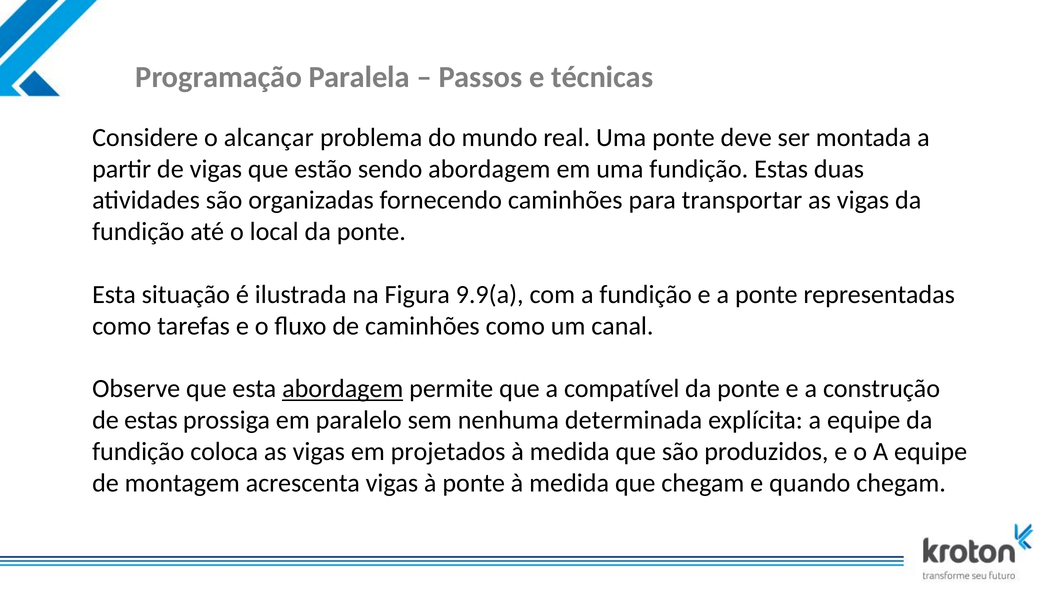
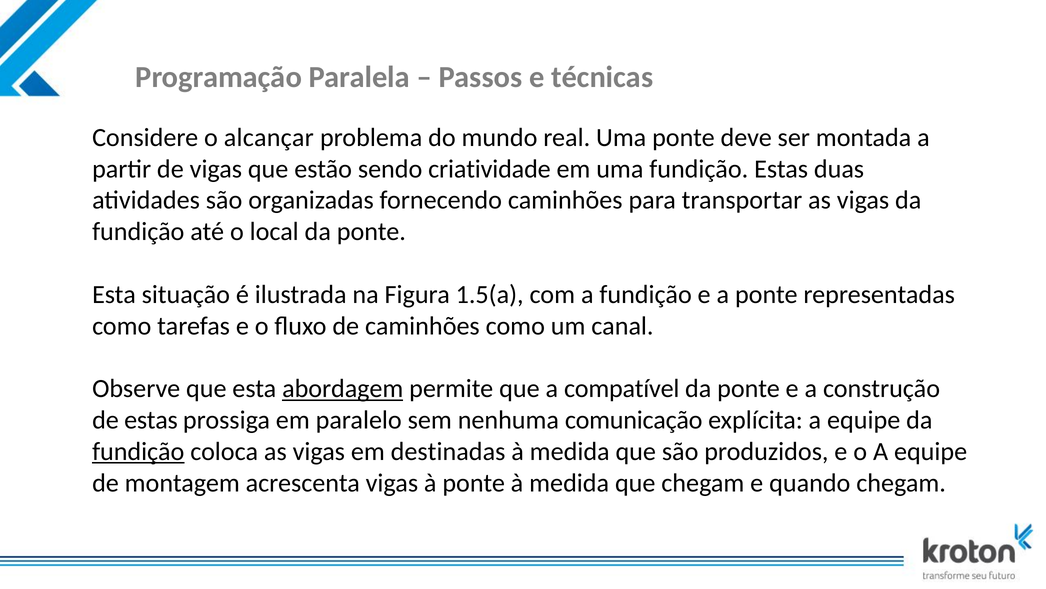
sendo abordagem: abordagem -> criatividade (489, 169)
9.9(a: 9.9(a -> 1.5(a (490, 294)
determinada: determinada -> comunicação (634, 420)
fundição underline: none -> present (138, 451)
projetados: projetados -> destinadas (448, 451)
